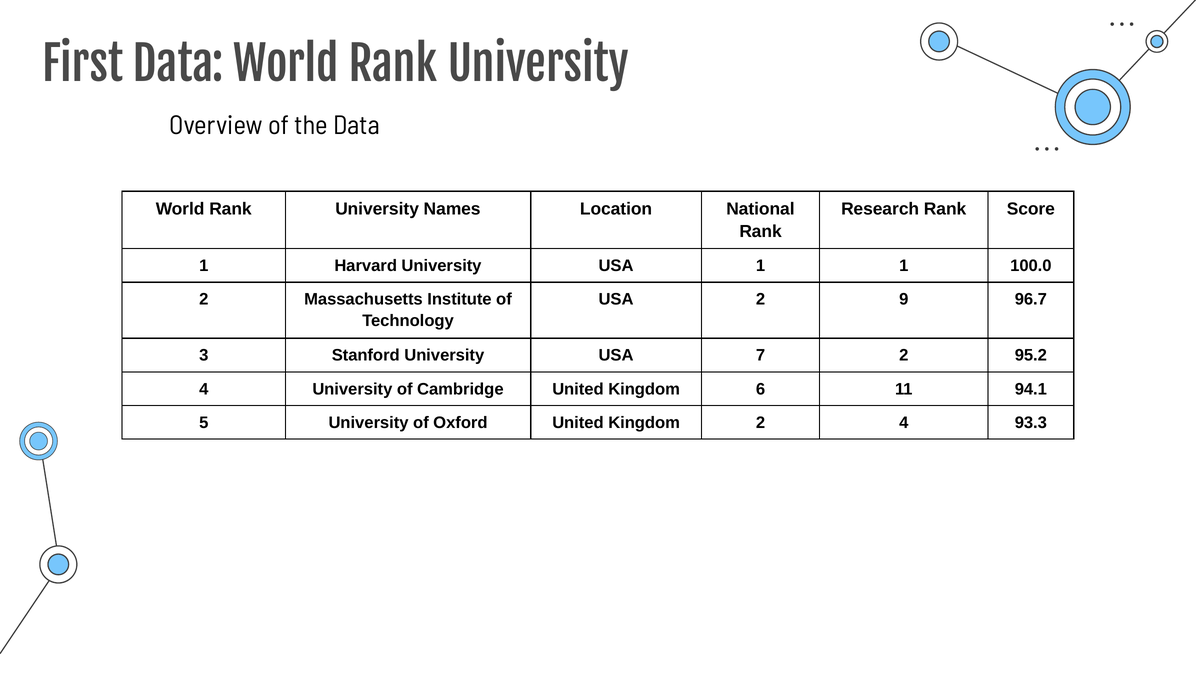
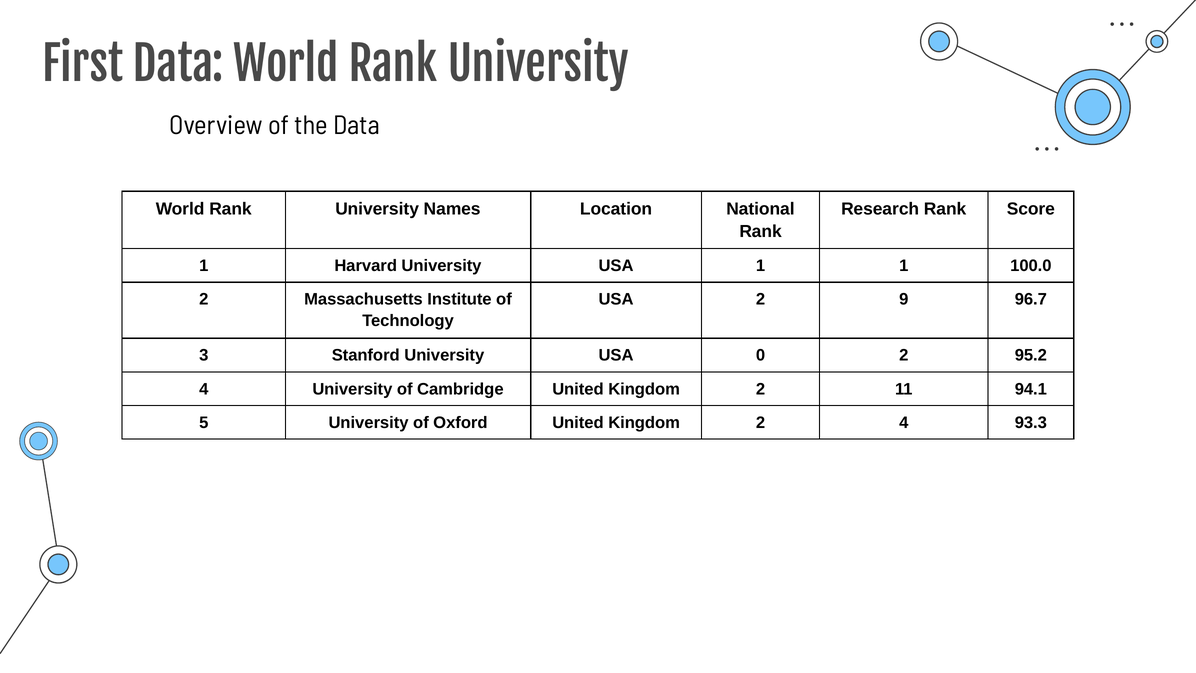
7: 7 -> 0 (761, 355)
Cambridge United Kingdom 6: 6 -> 2 (761, 389)
